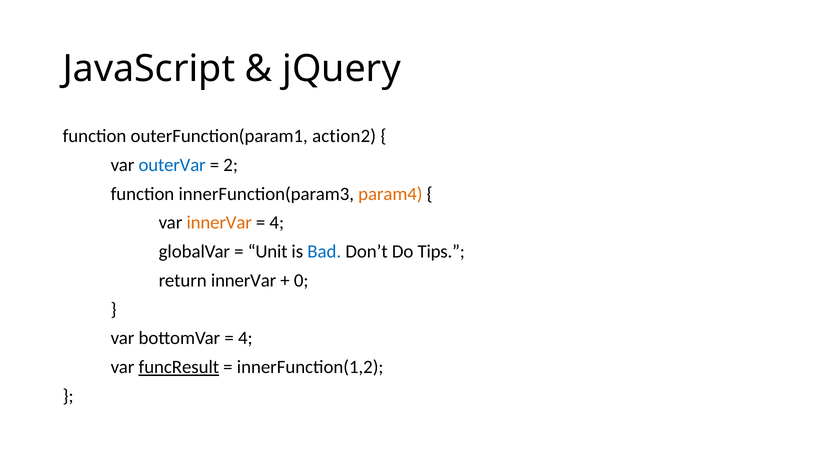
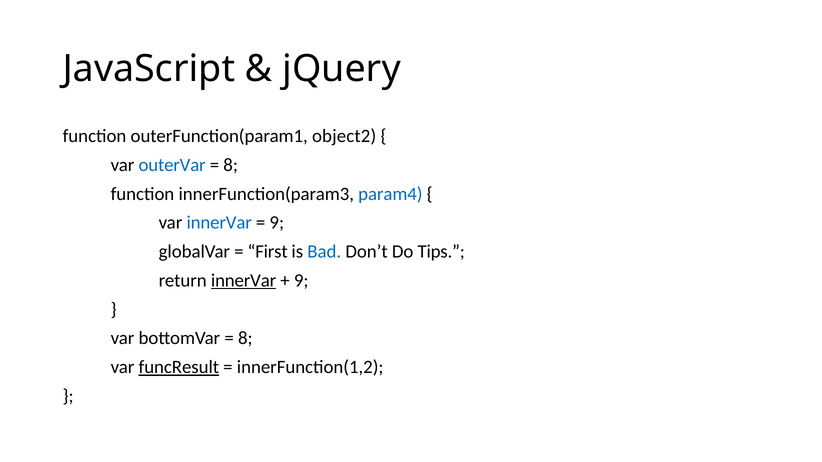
action2: action2 -> object2 (344, 136)
2: 2 -> 8 (231, 165)
param4 colour: orange -> blue (390, 194)
innerVar colour: orange -> blue (219, 223)
4: 4 -> 9 (277, 223)
Unit: Unit -> First (268, 252)
innerVar underline: none -> present (244, 281)
0: 0 -> 9 (301, 281)
4: 4 -> 8 (245, 339)
